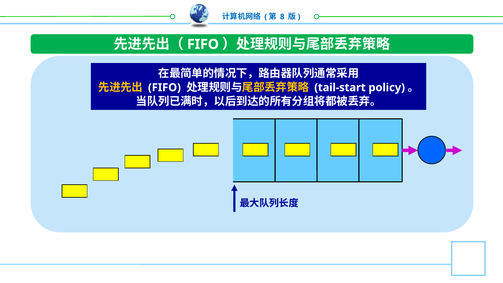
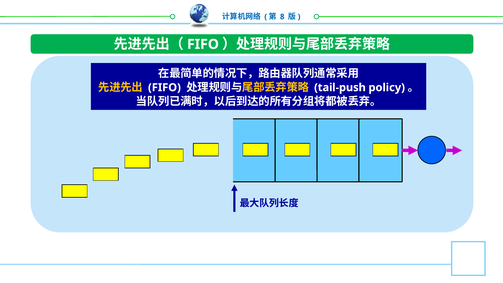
tail-start: tail-start -> tail-push (340, 88)
